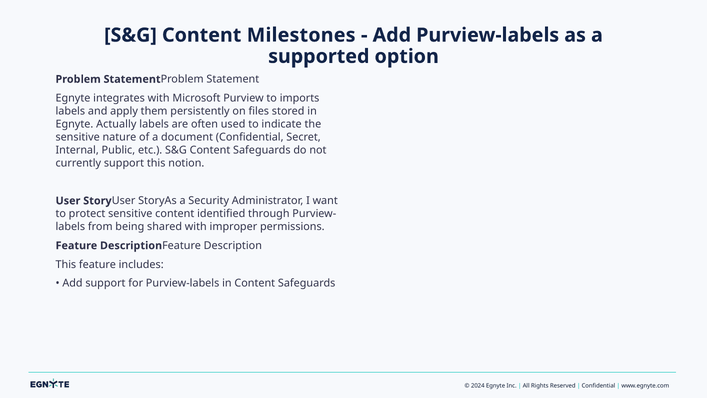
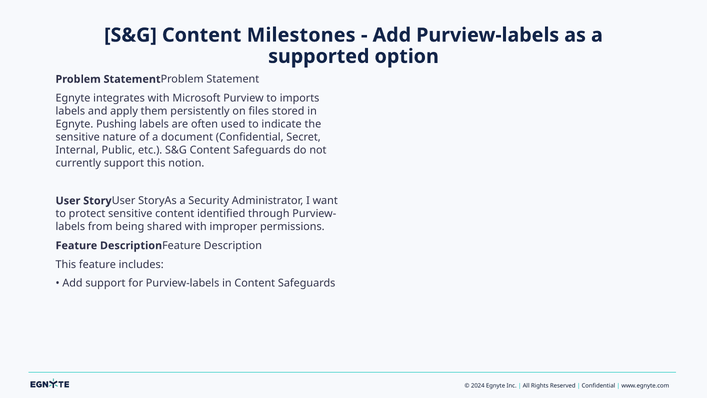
Actually: Actually -> Pushing (116, 124)
